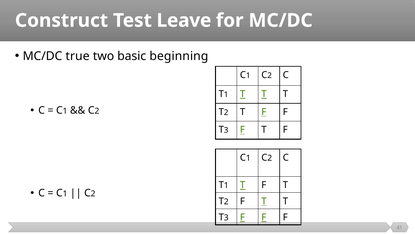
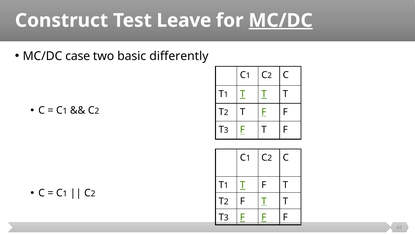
MC/DC underline: none -> present (281, 20)
true: true -> case (78, 56)
beginning: beginning -> differently (179, 56)
